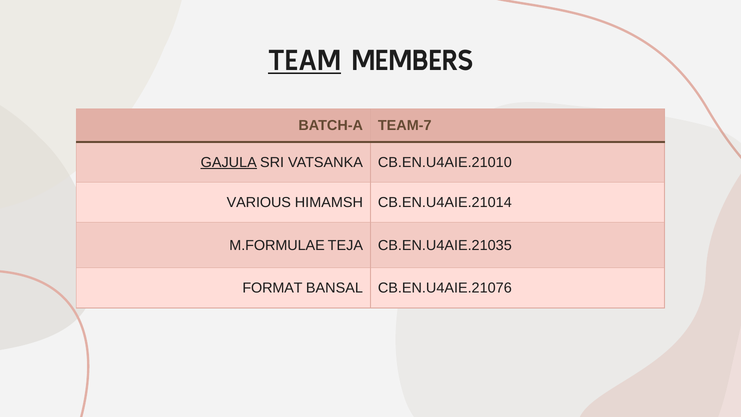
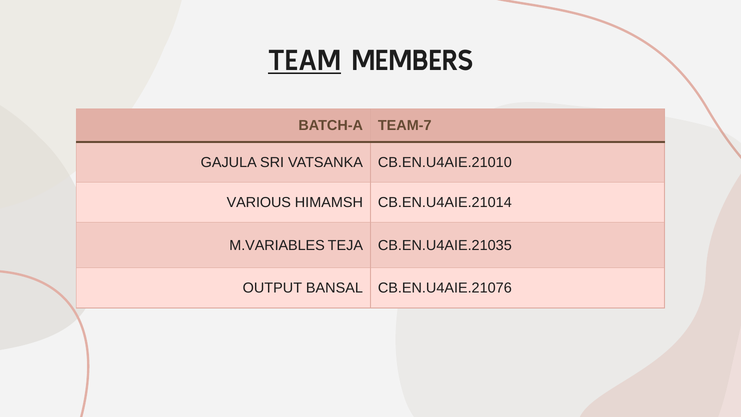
GAJULA underline: present -> none (229, 162)
M.FORMULAE: M.FORMULAE -> M.VARIABLES (277, 245)
FORMAT: FORMAT -> OUTPUT (272, 288)
